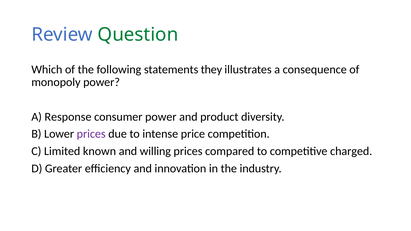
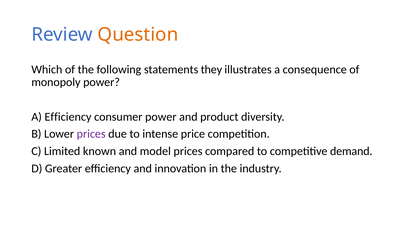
Question colour: green -> orange (138, 35)
A Response: Response -> Efficiency (68, 117)
willing: willing -> model (155, 151)
charged: charged -> demand (351, 151)
